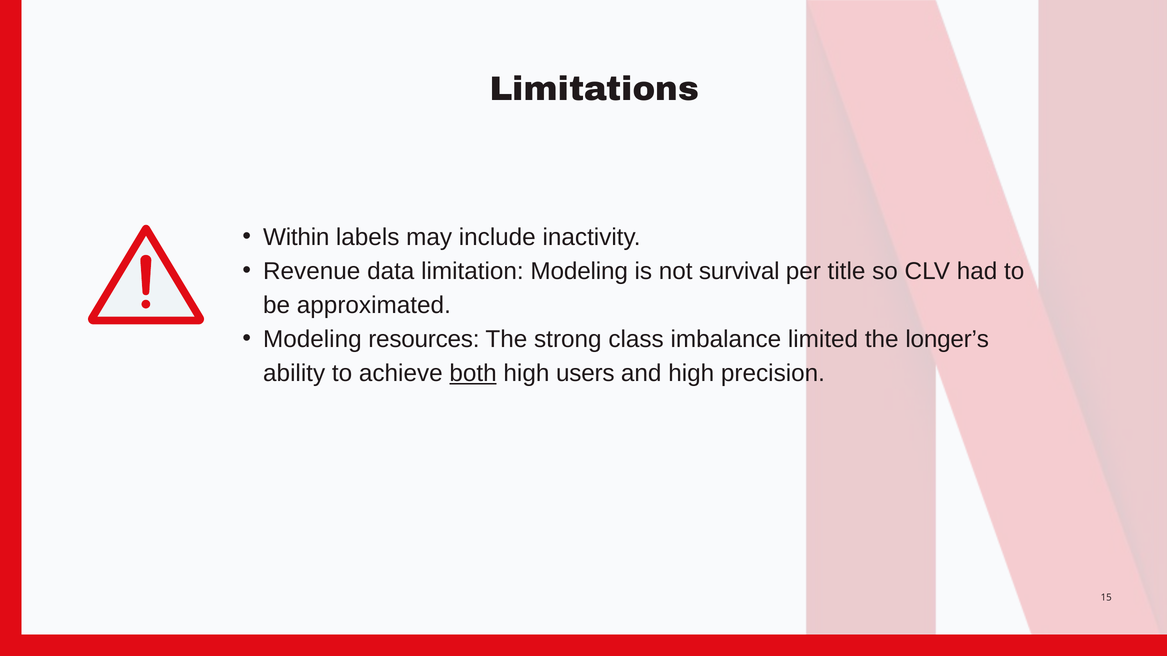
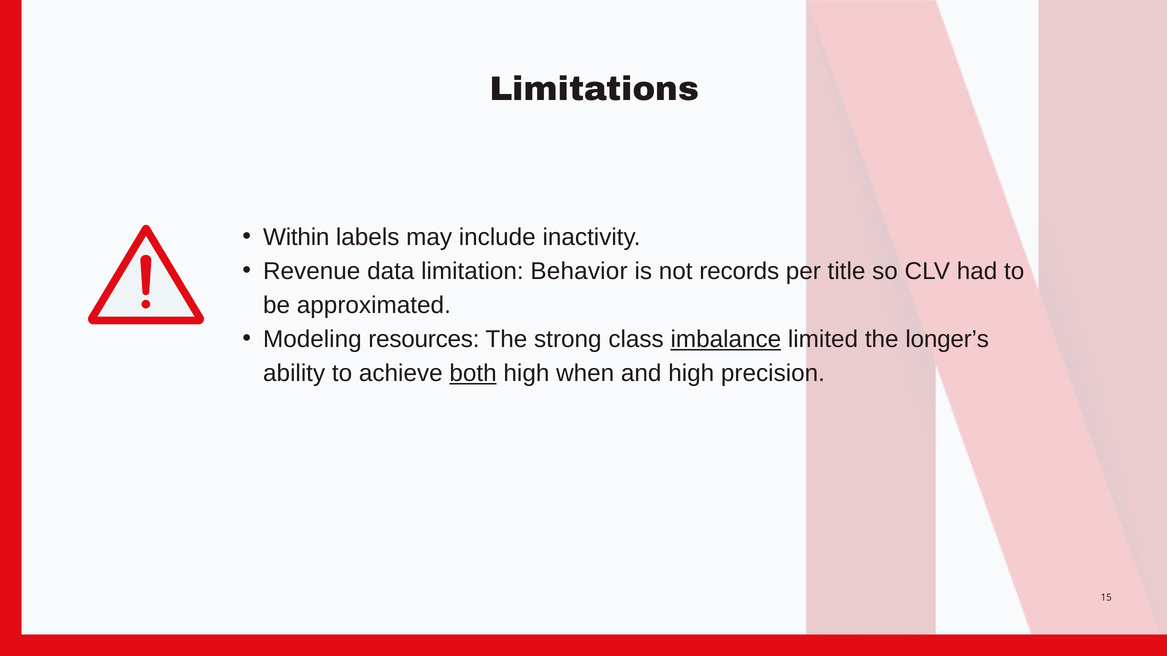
limitation Modeling: Modeling -> Behavior (579, 271)
survival: survival -> records (739, 271)
imbalance underline: none -> present (726, 340)
users: users -> when (585, 374)
